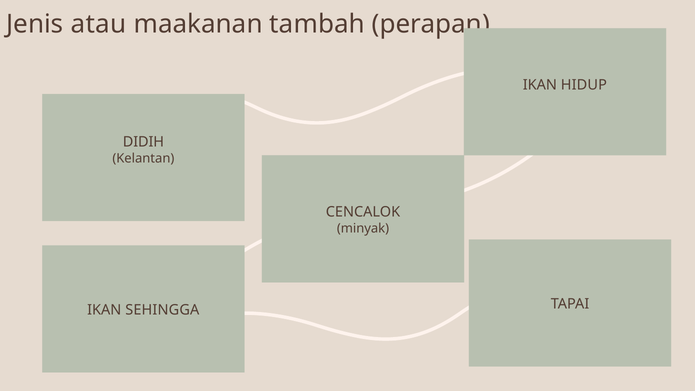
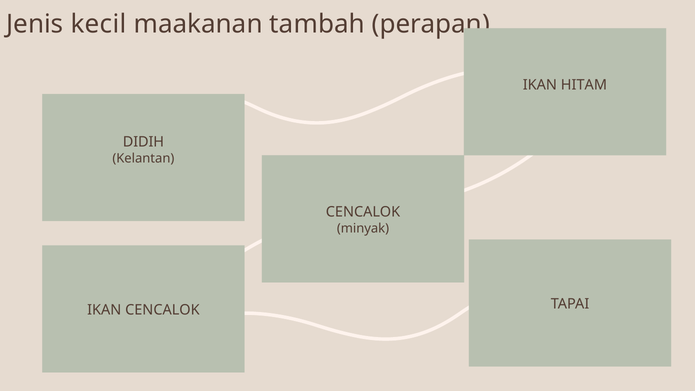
atau: atau -> kecil (98, 24)
HIDUP: HIDUP -> HITAM (584, 85)
IKAN SEHINGGA: SEHINGGA -> CENCALOK (162, 310)
